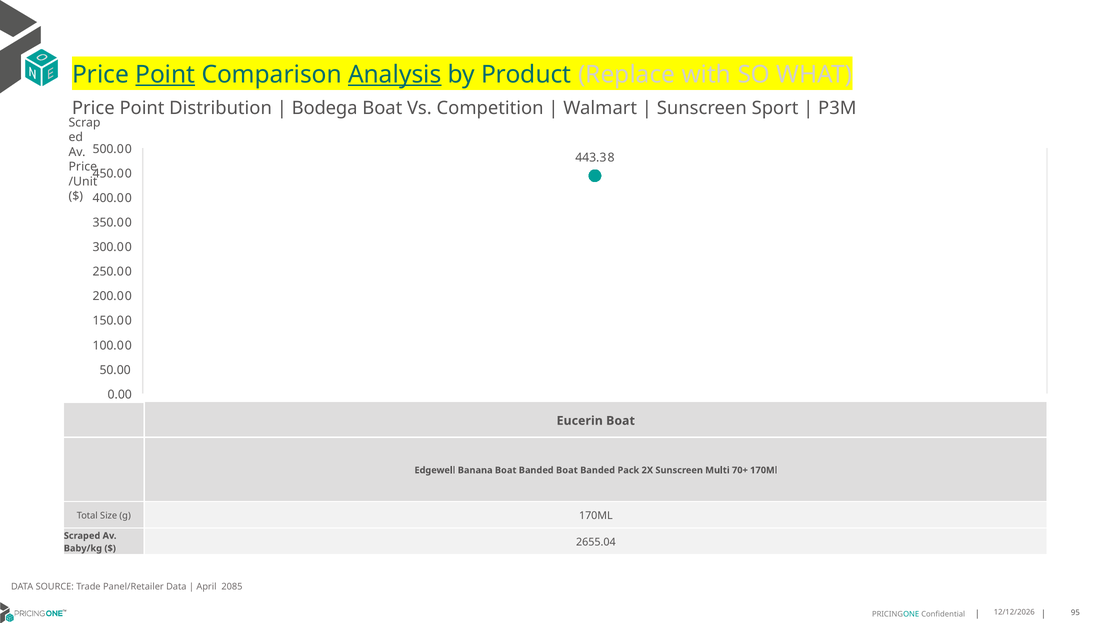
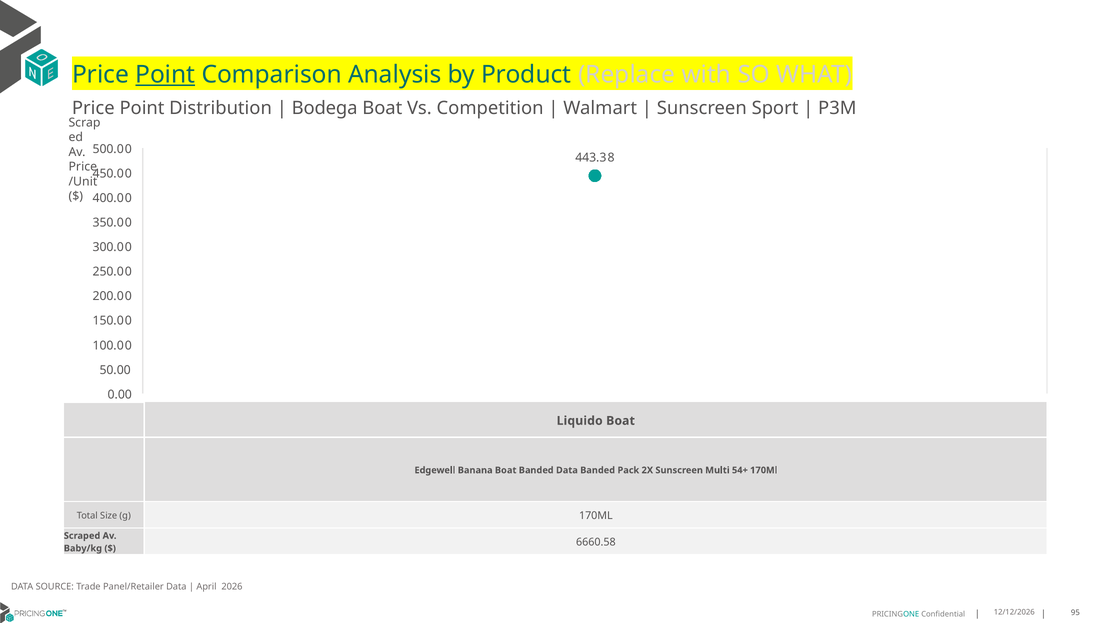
Analysis underline: present -> none (395, 74)
Eucerin: Eucerin -> Liquido (580, 421)
Banded Boat: Boat -> Data (567, 470)
70+: 70+ -> 54+ (740, 470)
2655.04: 2655.04 -> 6660.58 (596, 542)
2085: 2085 -> 2026 (232, 586)
